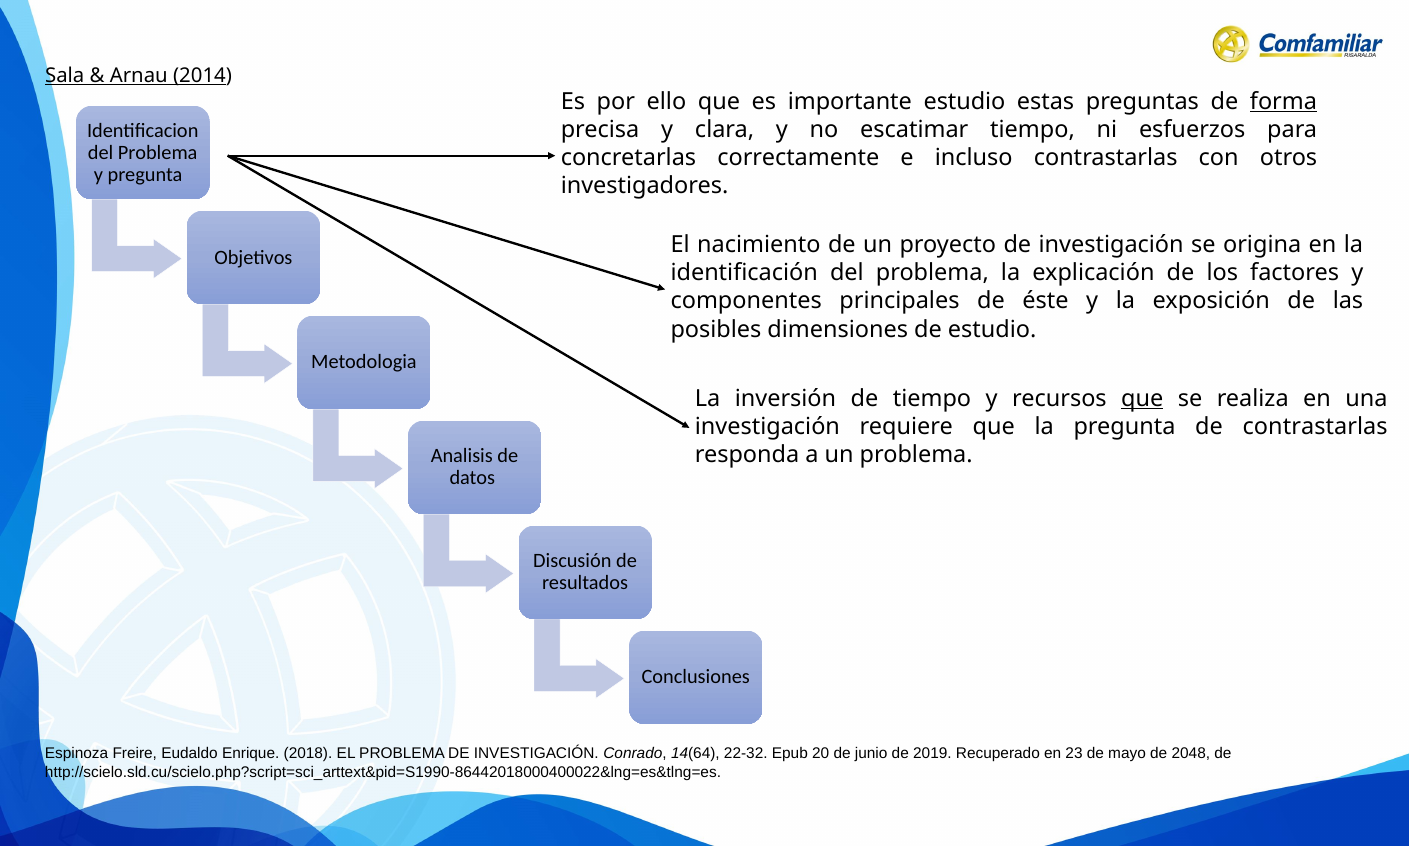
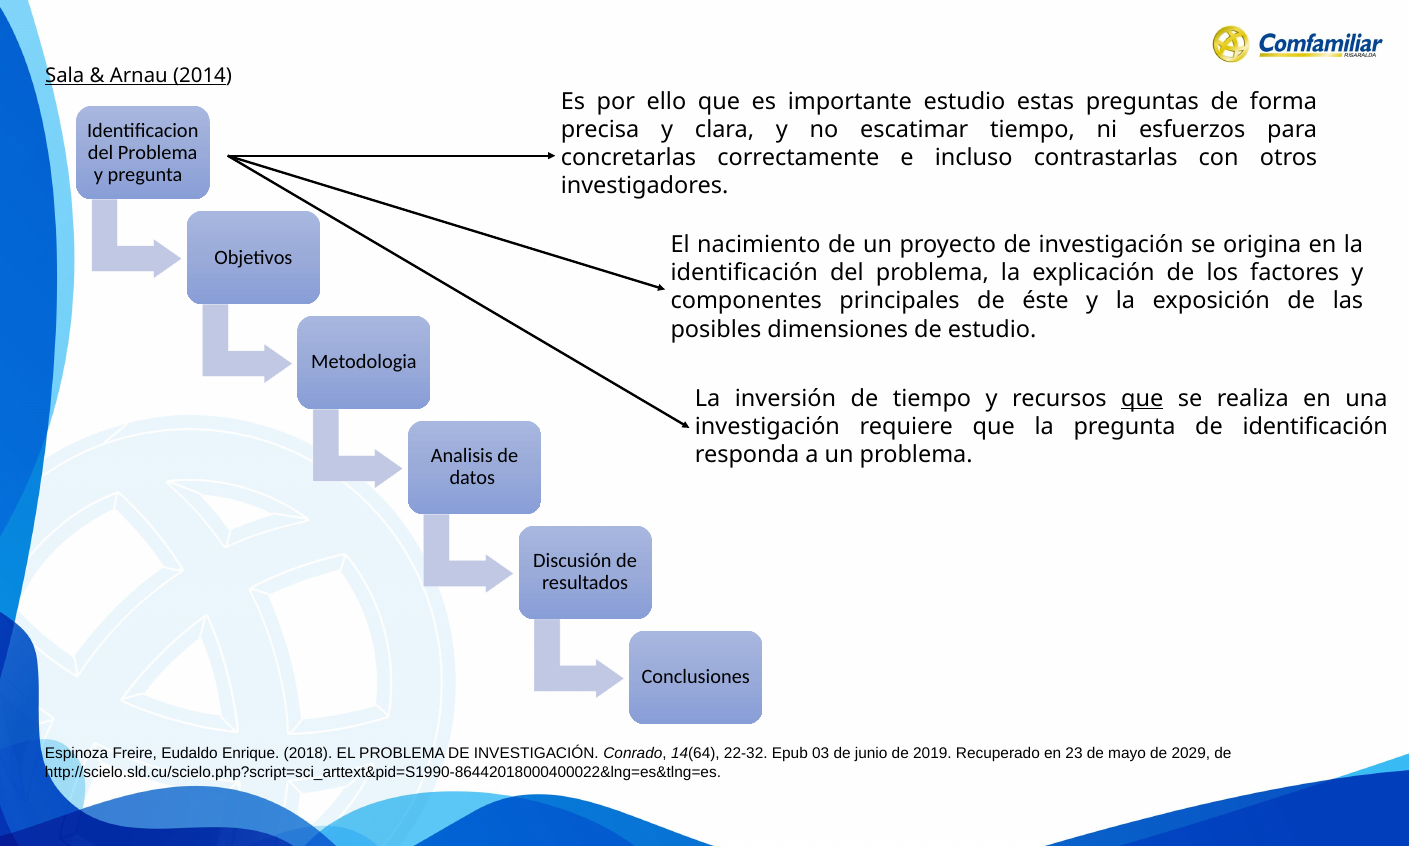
forma underline: present -> none (1283, 101)
de contrastarlas: contrastarlas -> identificación (1315, 426)
20: 20 -> 03 (821, 753)
2048: 2048 -> 2029 (1191, 753)
